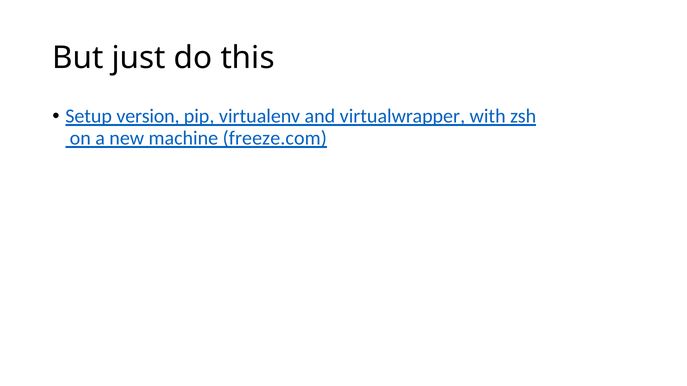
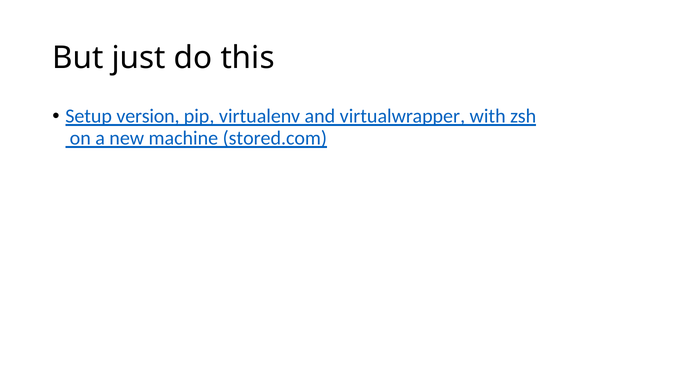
freeze.com: freeze.com -> stored.com (275, 138)
